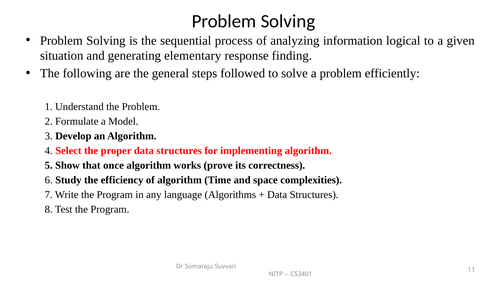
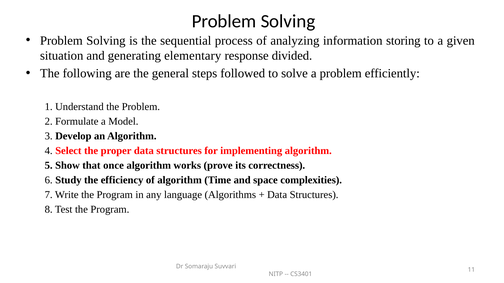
logical: logical -> storing (403, 41)
finding: finding -> divided (292, 56)
